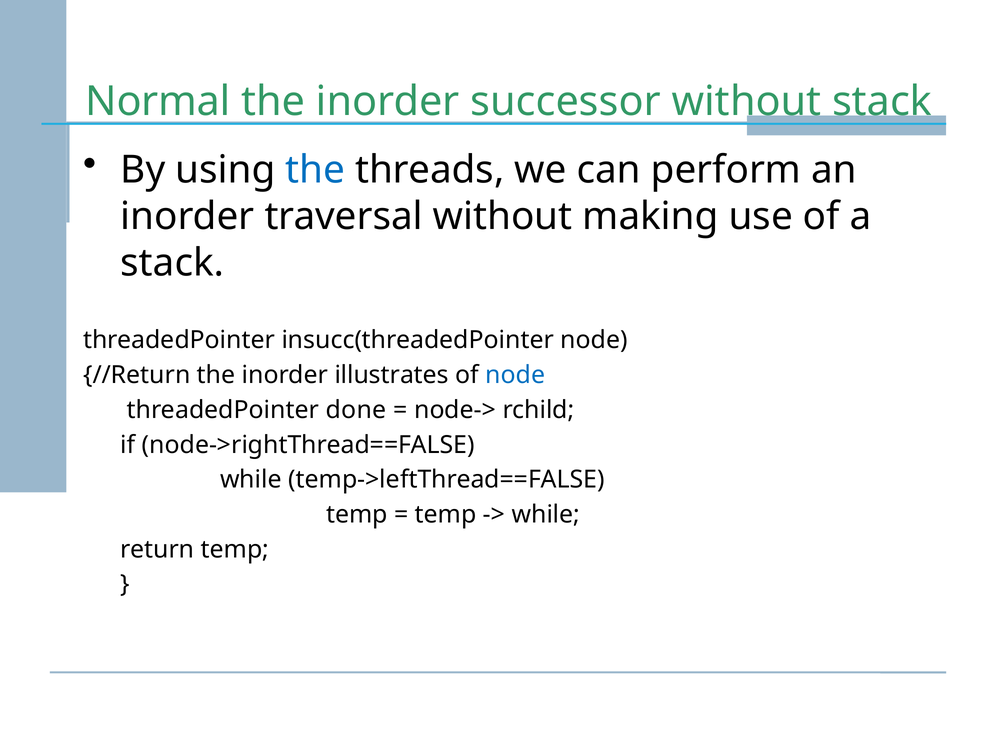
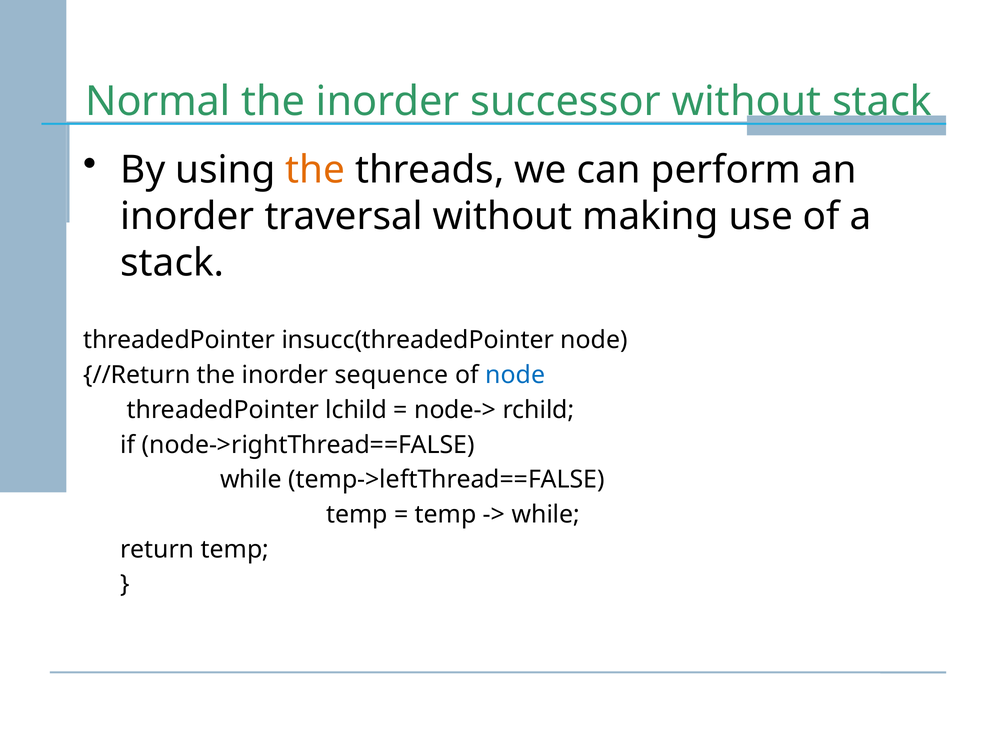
the colour: blue -> orange (315, 170)
illustrates: illustrates -> sequence (392, 375)
done: done -> lchild (356, 410)
